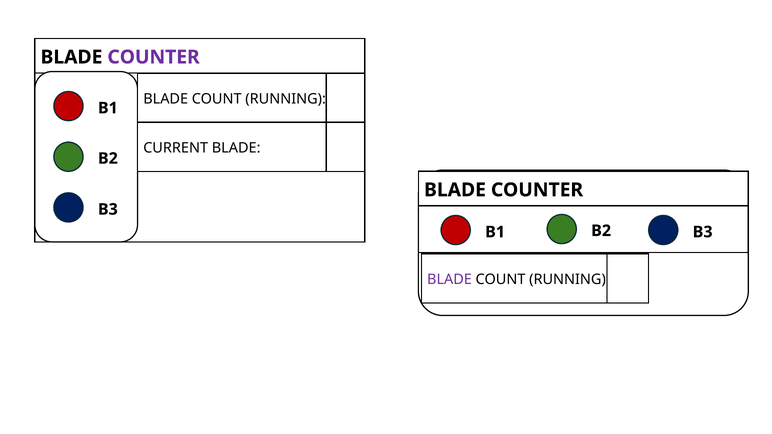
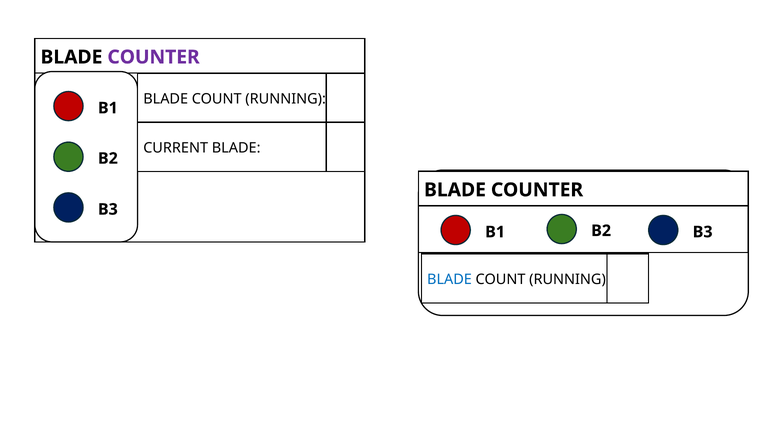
BLADE colour: purple -> blue (450, 280)
